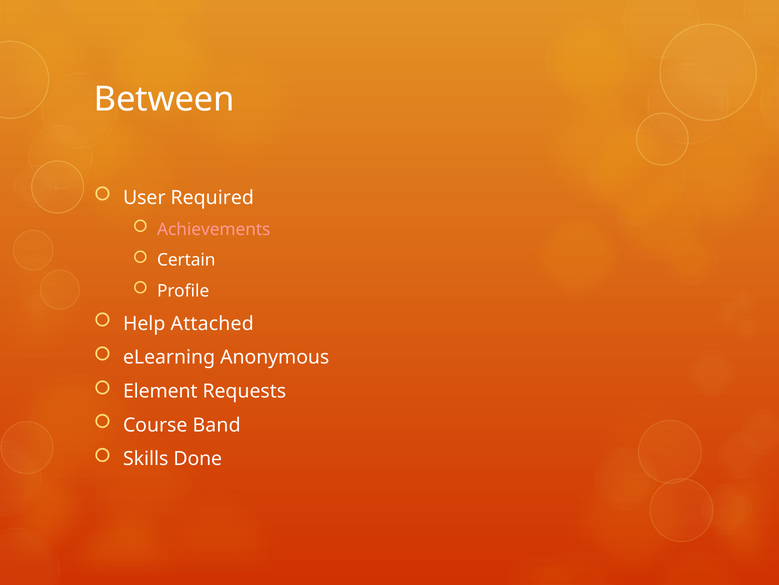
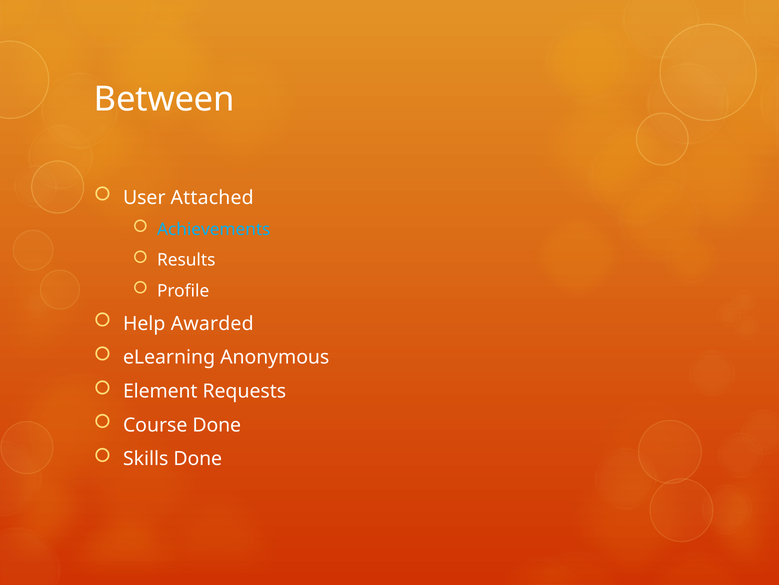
Required: Required -> Attached (212, 197)
Achievements colour: pink -> light blue (214, 229)
Certain: Certain -> Results (186, 260)
Attached: Attached -> Awarded (212, 323)
Course Band: Band -> Done (217, 425)
